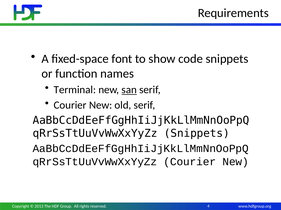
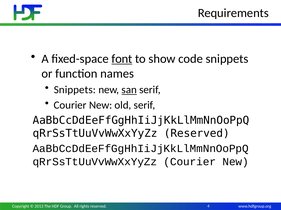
font underline: none -> present (122, 59)
Terminal: Terminal -> Snippets (75, 90)
Snippets: Snippets -> Reserved (197, 134)
